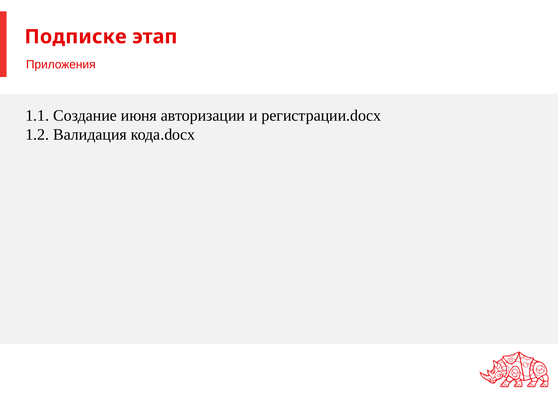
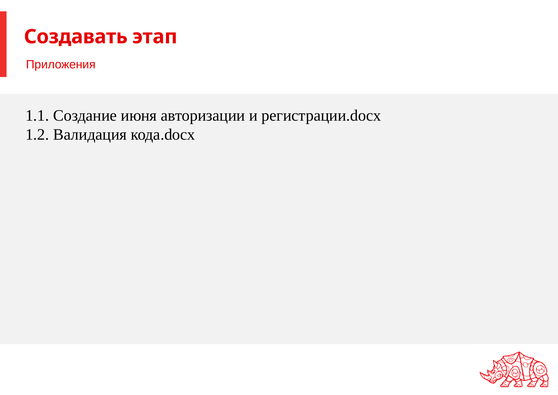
Подписке: Подписке -> Создавать (76, 37)
